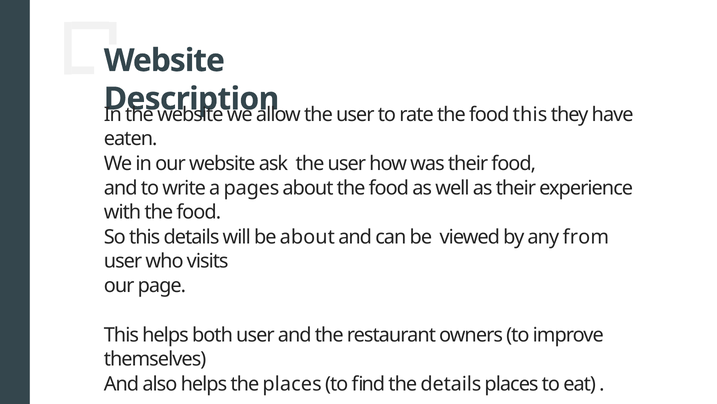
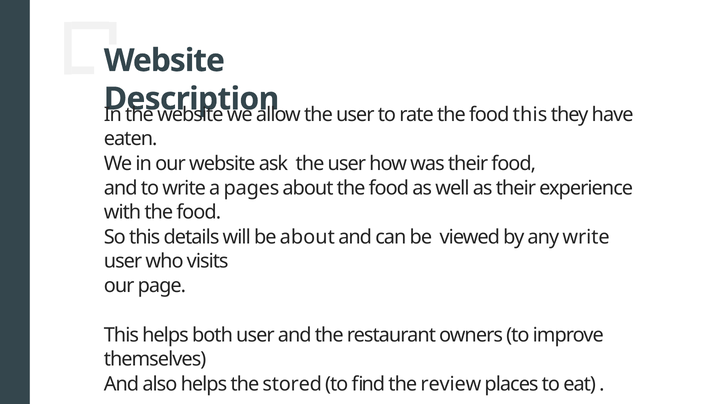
any from: from -> write (586, 237)
the places: places -> stored (292, 383)
the details: details -> review (451, 383)
